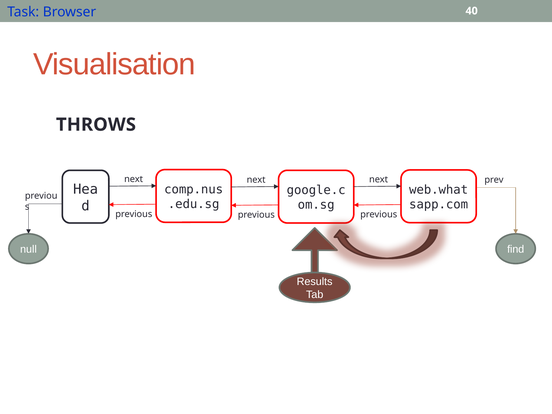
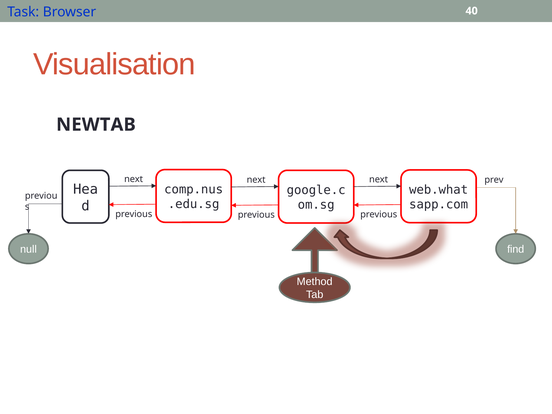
THROWS: THROWS -> NEWTAB (96, 125)
Results: Results -> Method (315, 282)
